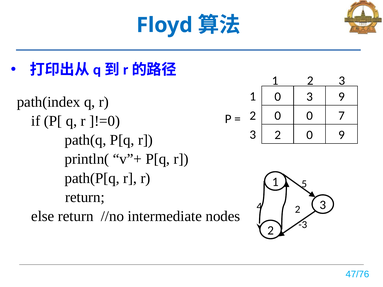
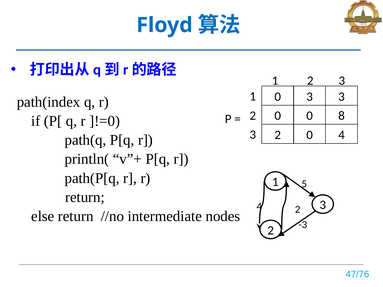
9: 9 -> 3 (342, 97)
7: 7 -> 8 (342, 116)
2 0 9: 9 -> 4 (342, 135)
